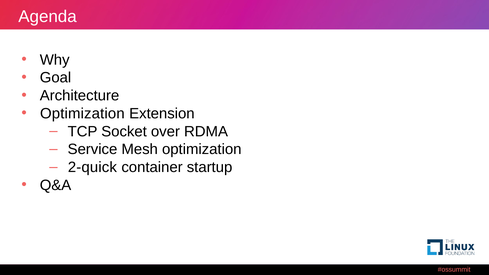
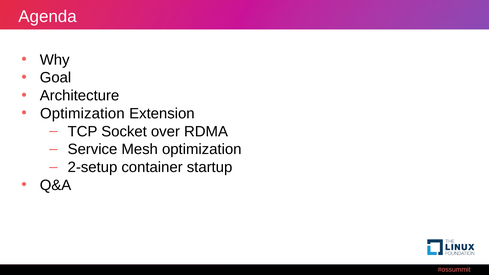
2-quick: 2-quick -> 2-setup (92, 167)
